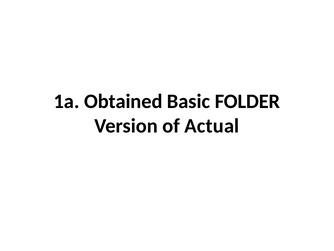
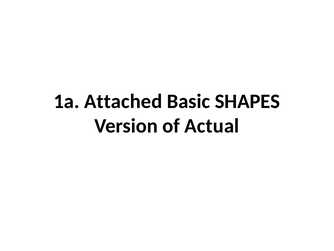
Obtained: Obtained -> Attached (123, 101)
FOLDER: FOLDER -> SHAPES (247, 101)
